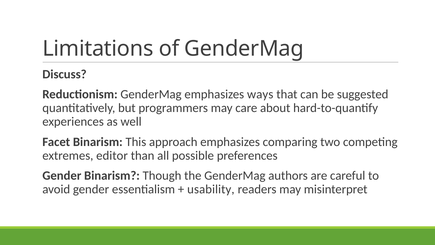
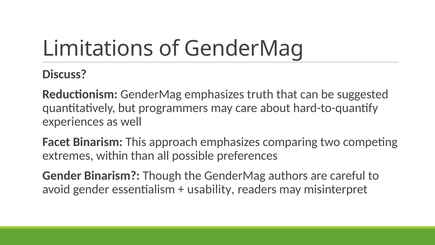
ways: ways -> truth (260, 94)
editor: editor -> within (112, 155)
